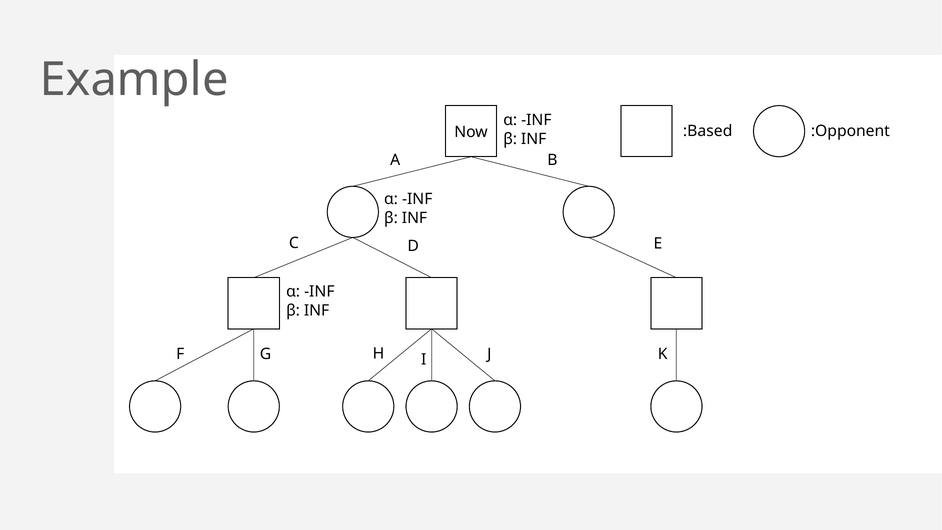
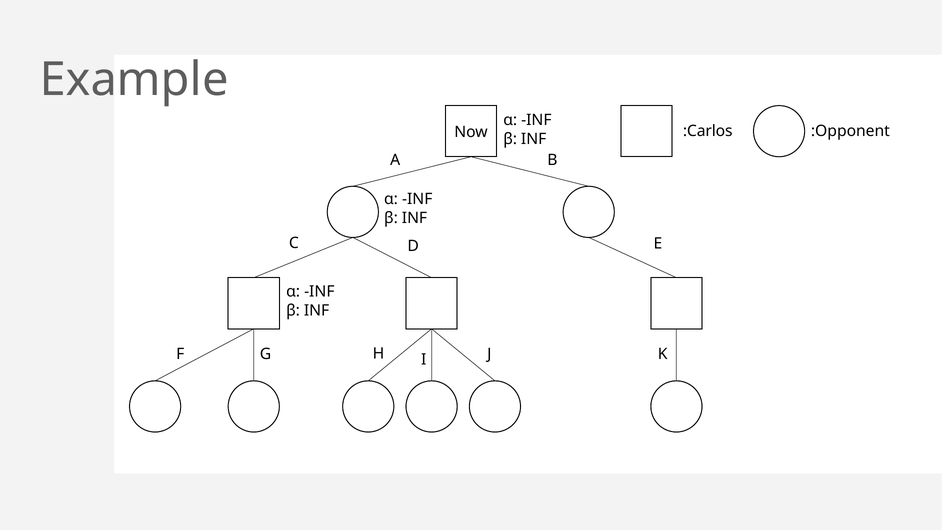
:Based: :Based -> :Carlos (708, 131)
